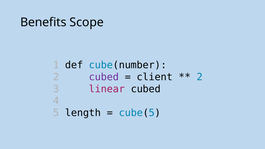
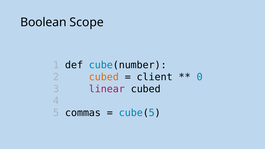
Benefits: Benefits -> Boolean (43, 22)
cubed colour: purple -> orange (104, 77)
2: 2 -> 0 (200, 77)
length: length -> commas (83, 113)
